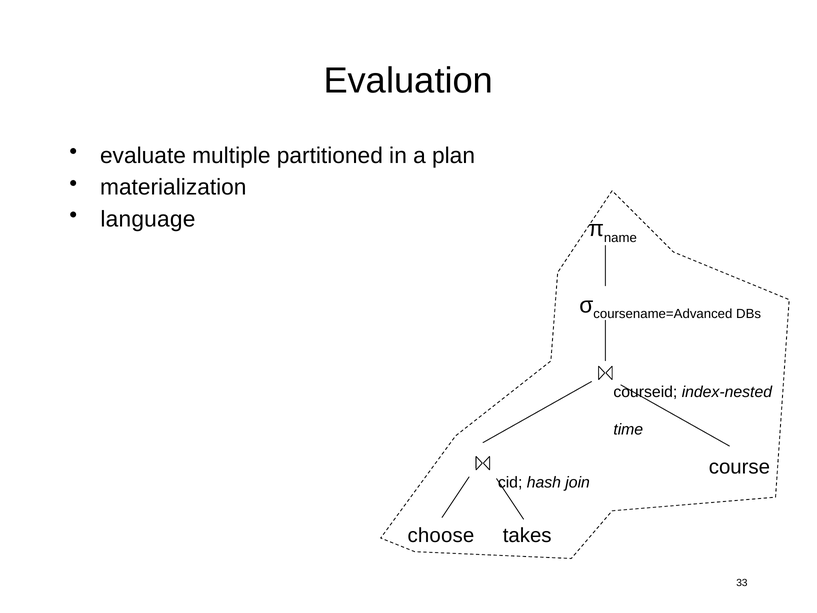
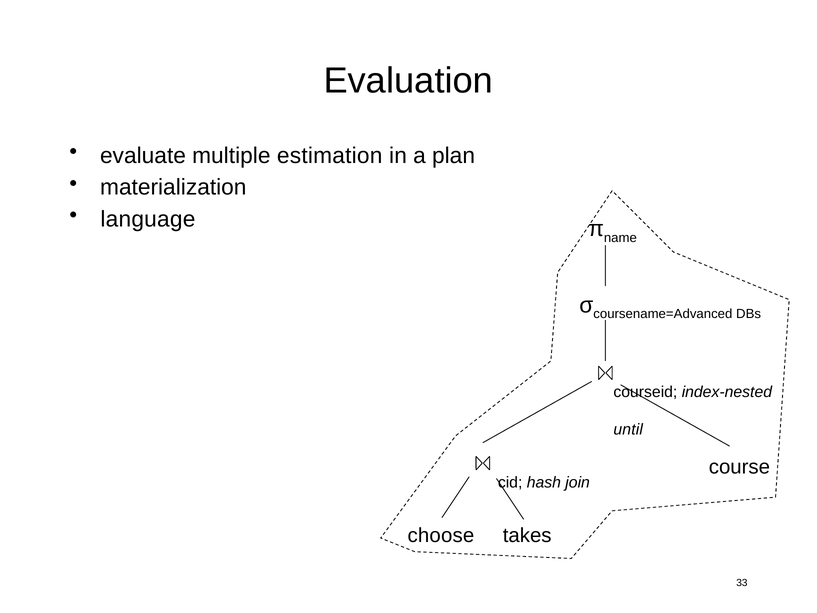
partitioned: partitioned -> estimation (330, 155)
time: time -> until (628, 429)
